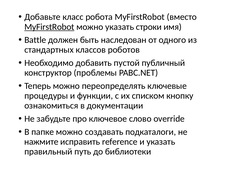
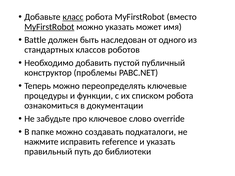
класс underline: none -> present (73, 17)
строки: строки -> может (149, 27)
списком кнопку: кнопку -> робота (180, 96)
